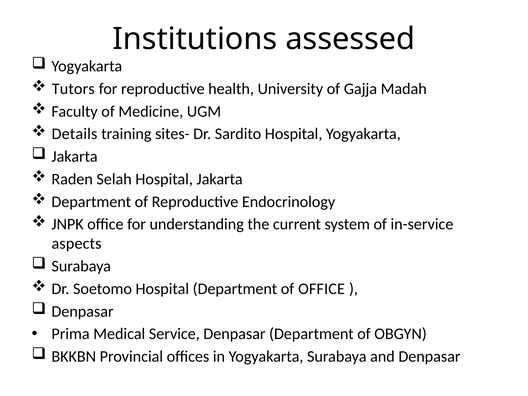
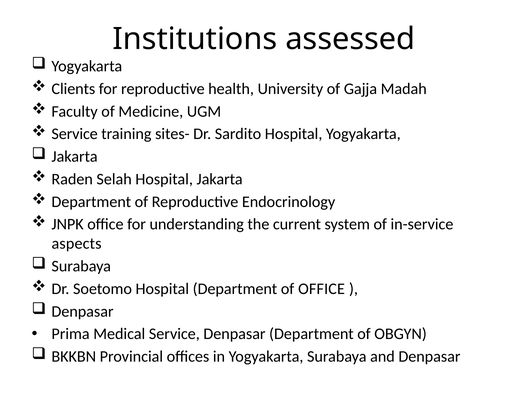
Tutors: Tutors -> Clients (73, 89)
Details: Details -> Service (75, 134)
